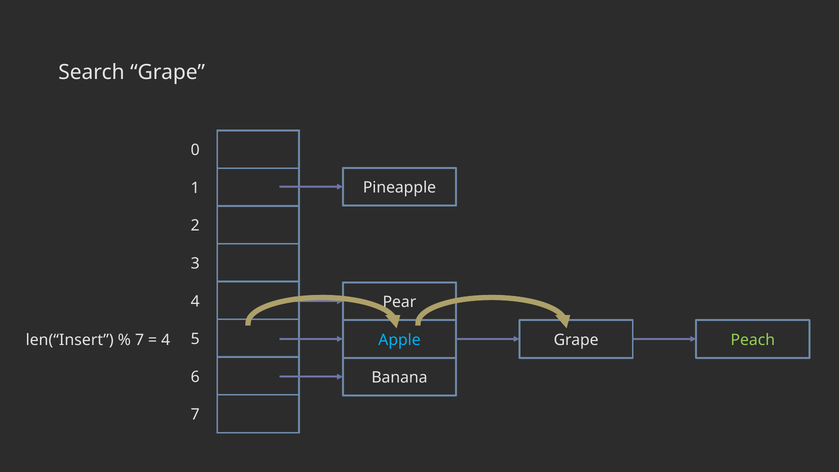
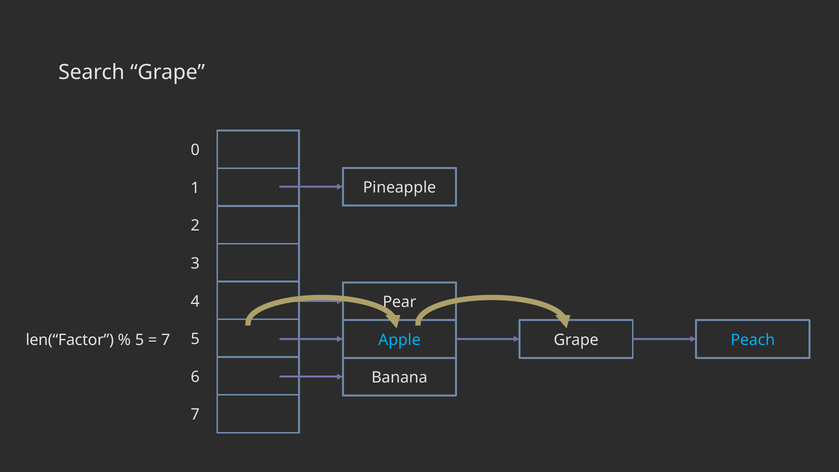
len(“Insert: len(“Insert -> len(“Factor (70, 340)
7: 7 -> 5 (140, 340)
4: 4 -> 7 (166, 340)
Peach colour: light green -> light blue (753, 340)
